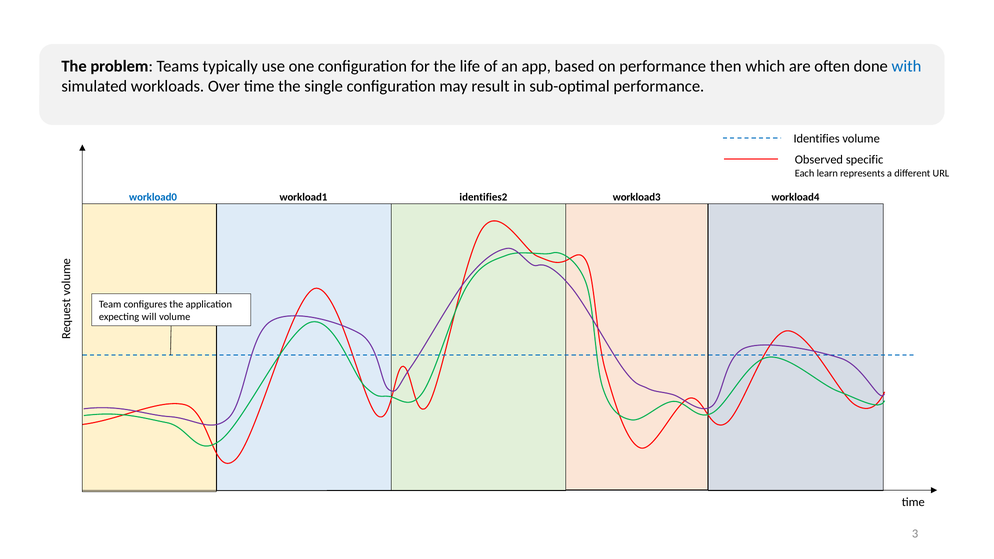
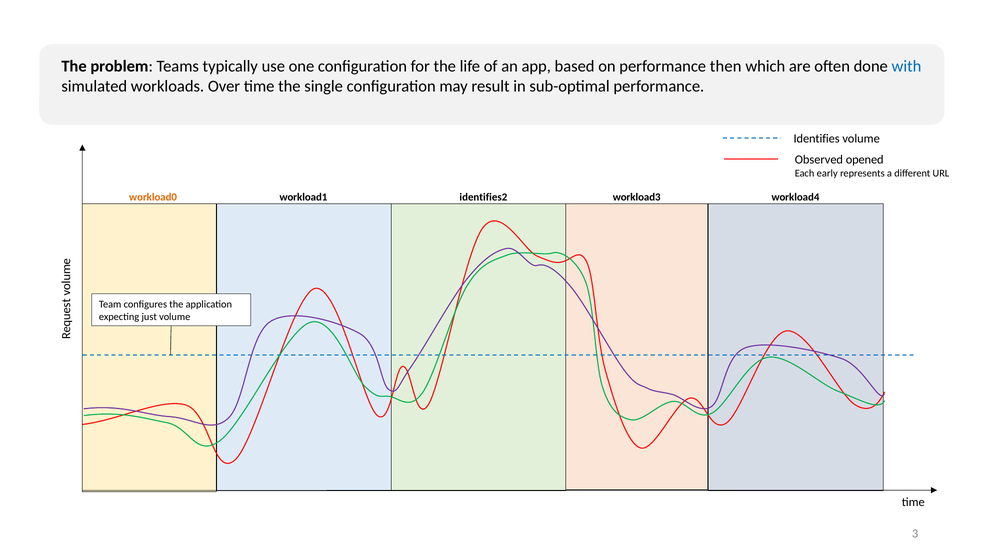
specific: specific -> opened (865, 160)
learn: learn -> early (827, 173)
workload0 colour: blue -> orange (153, 197)
will: will -> just (149, 317)
